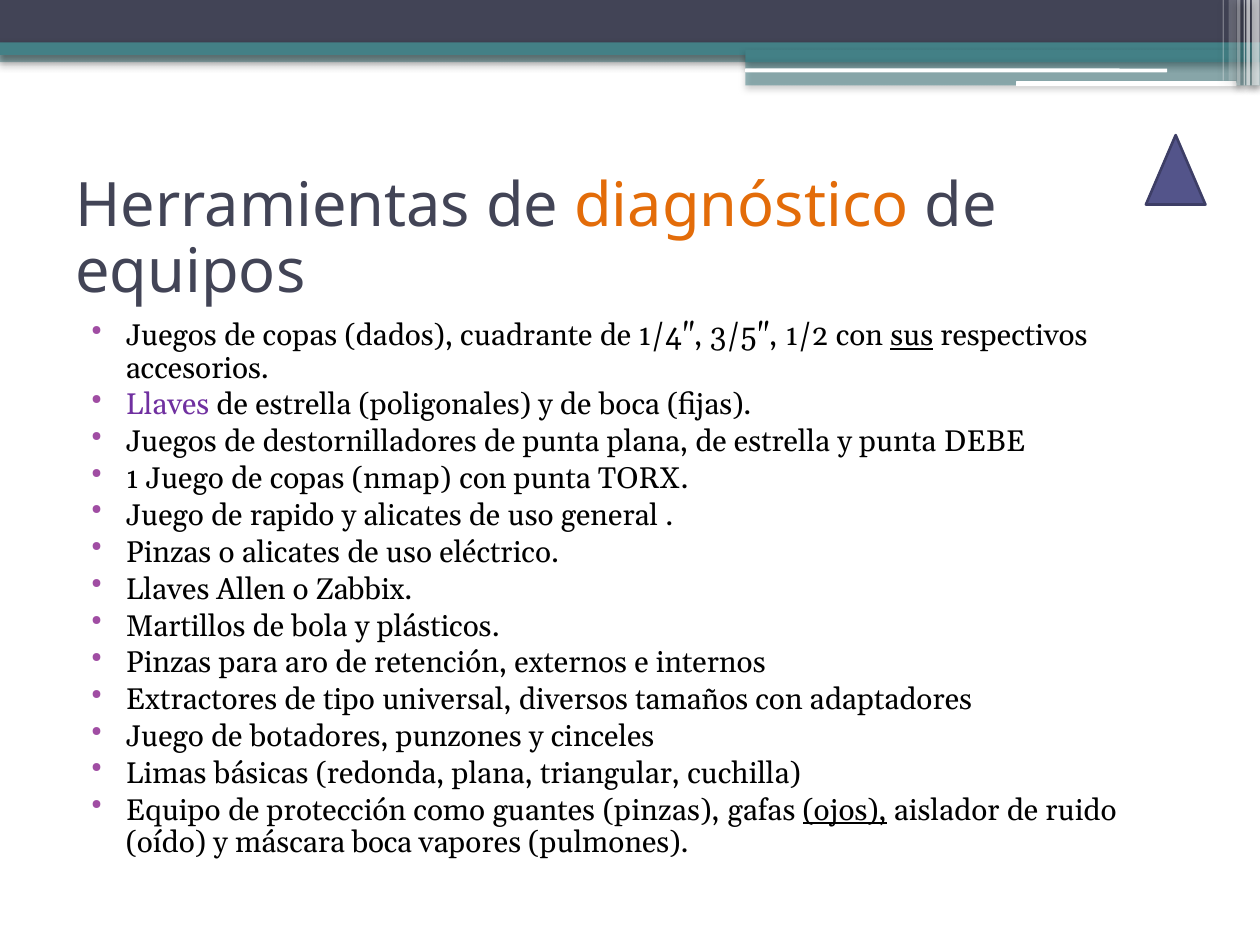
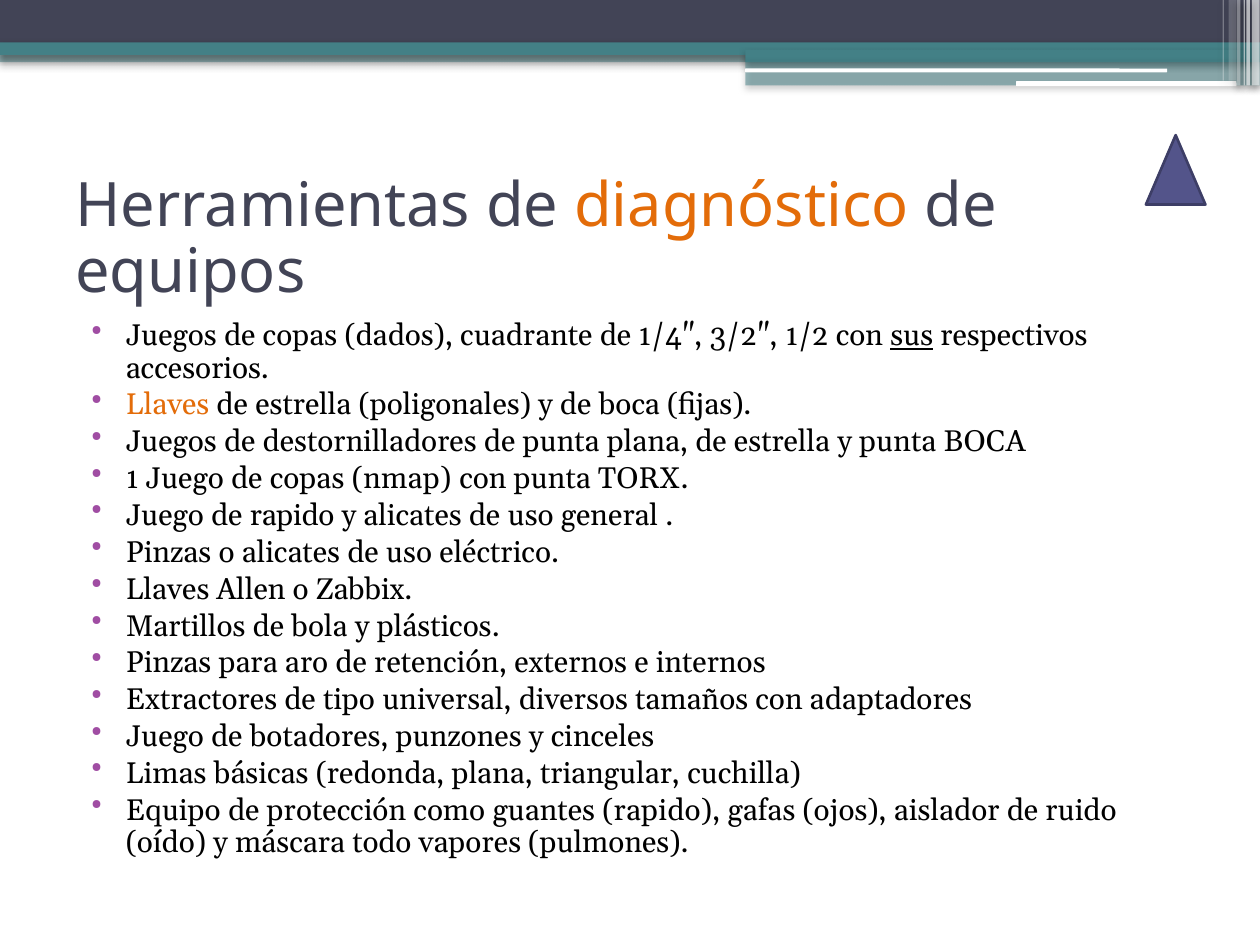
3/5: 3/5 -> 3/2 (744, 336)
Llaves colour: purple -> orange (168, 405)
punta DEBE: DEBE -> BOCA (985, 442)
guantes pinzas: pinzas -> rapido (661, 811)
ojos underline: present -> none (845, 811)
máscara boca: boca -> todo (382, 843)
